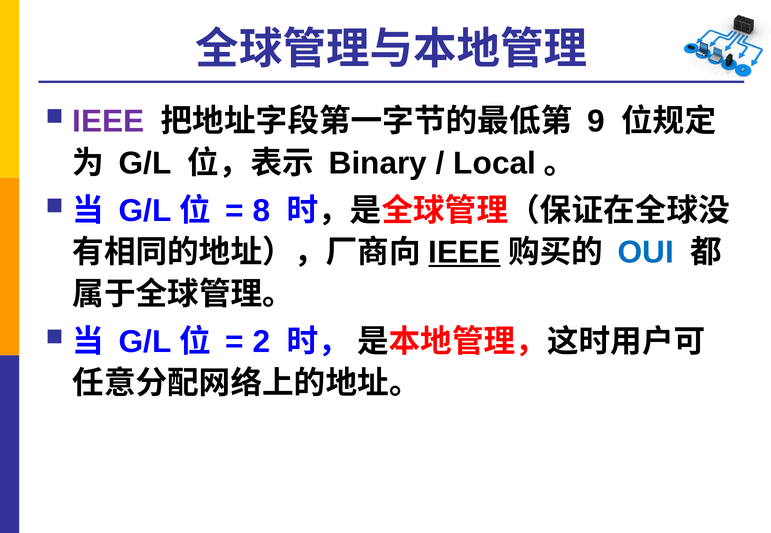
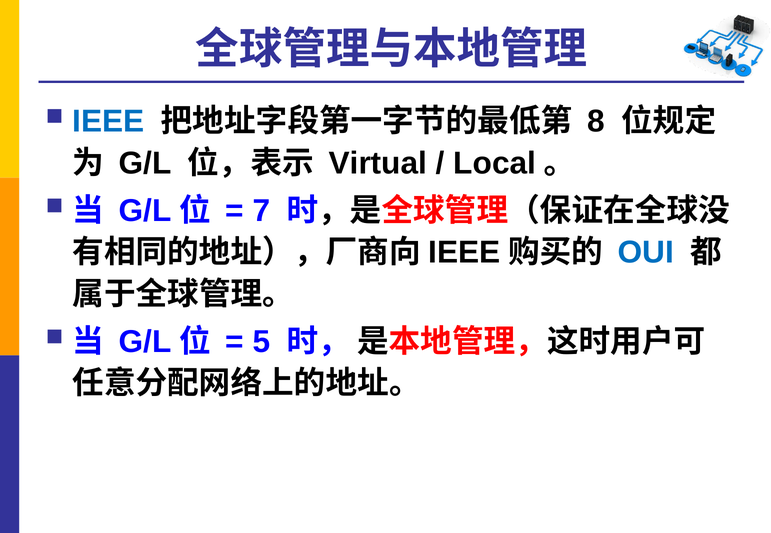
IEEE colour: purple -> blue (108, 122)
9: 9 -> 8 (596, 122)
Binary: Binary -> Virtual (378, 163)
8: 8 -> 7 (261, 211)
IEEE underline: present -> none (464, 253)
2: 2 -> 5 (261, 342)
